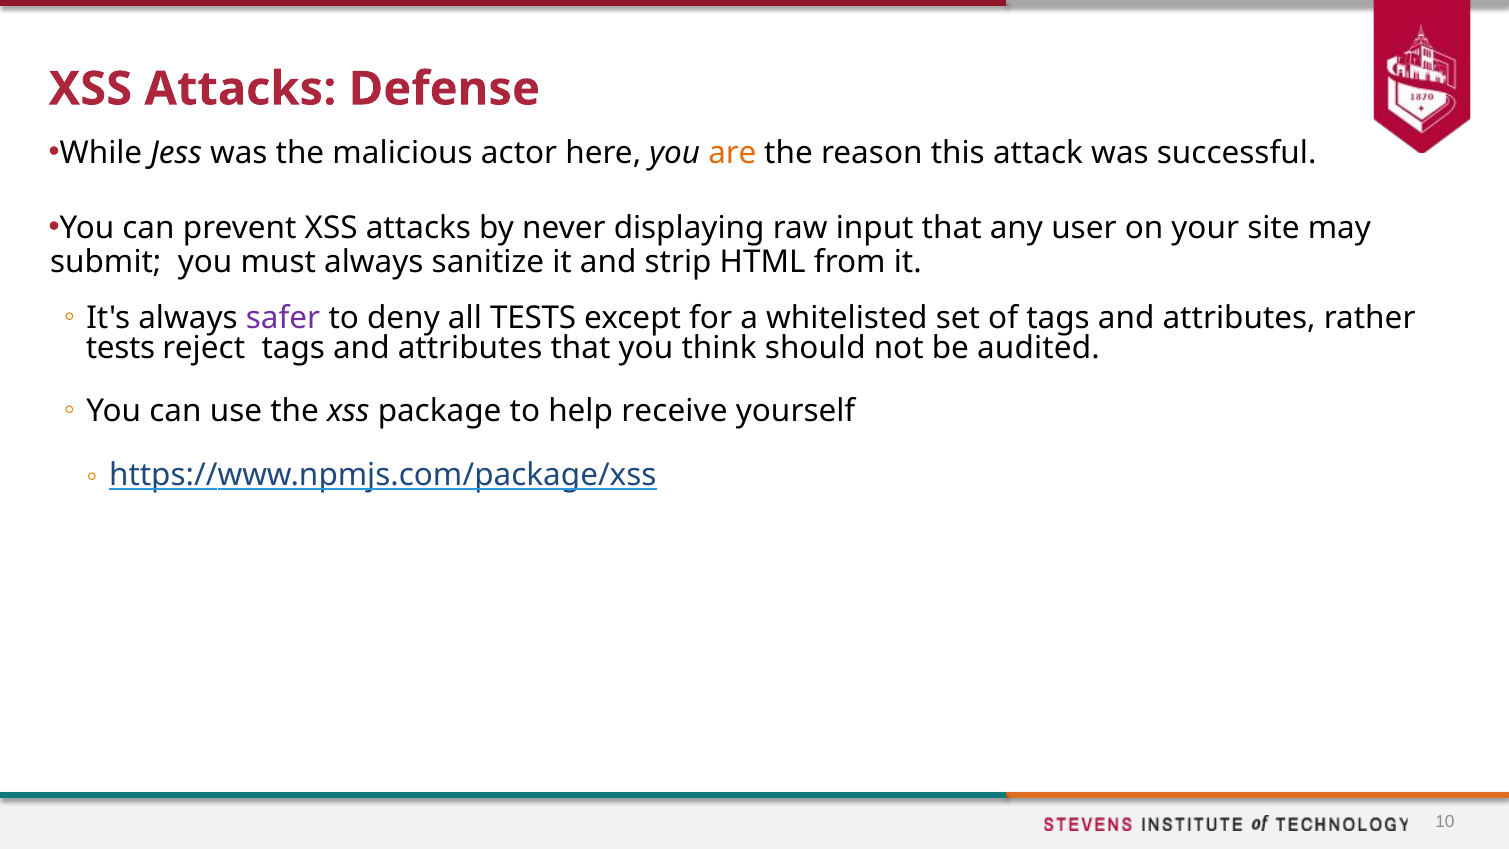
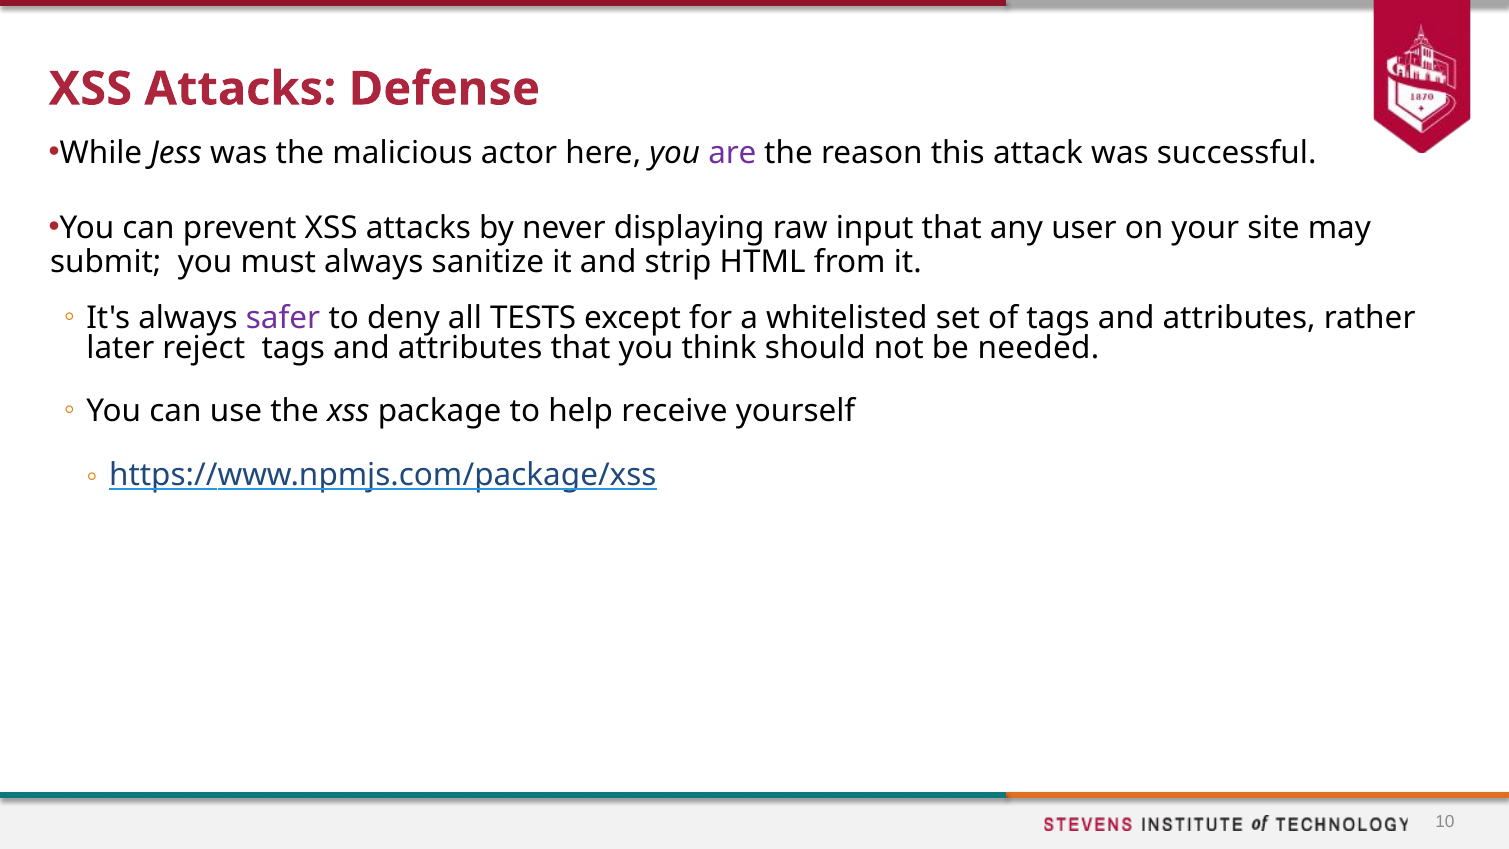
are colour: orange -> purple (732, 153)
tests: tests -> later (120, 348)
audited: audited -> needed (1038, 348)
